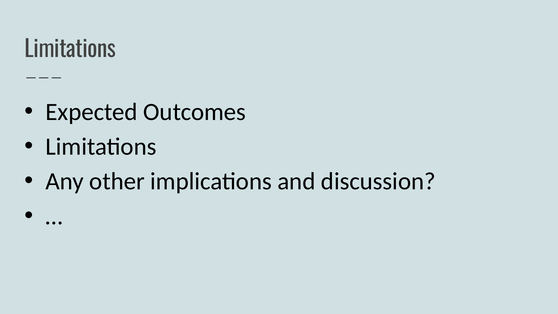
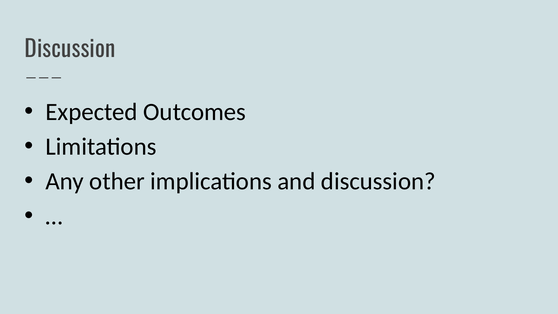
Limitations: Limitations -> Discussion (70, 50)
